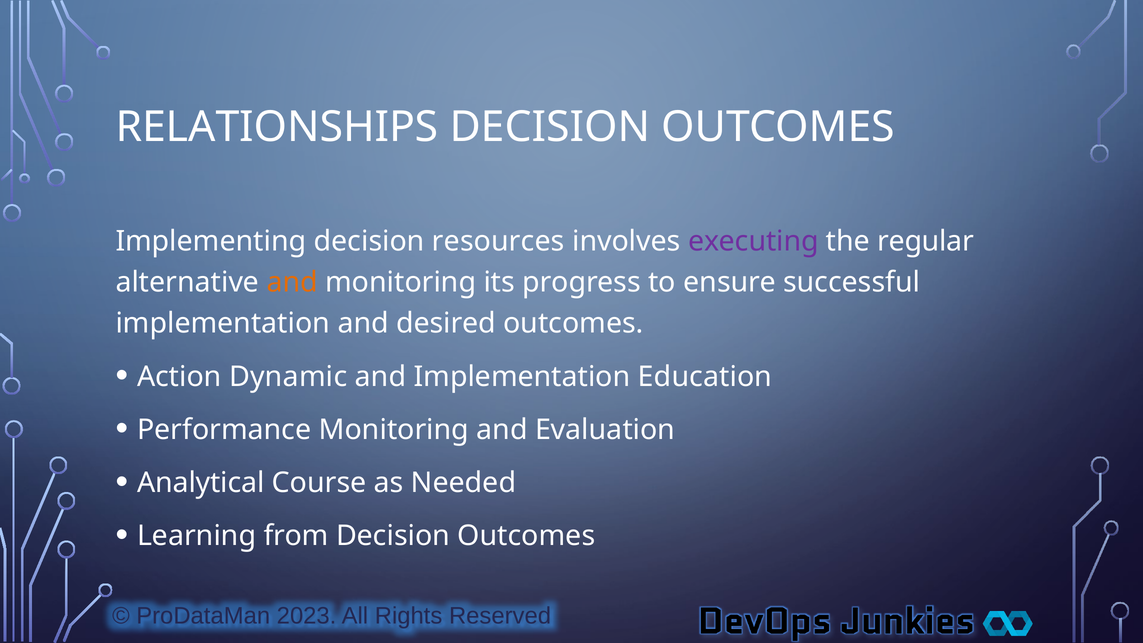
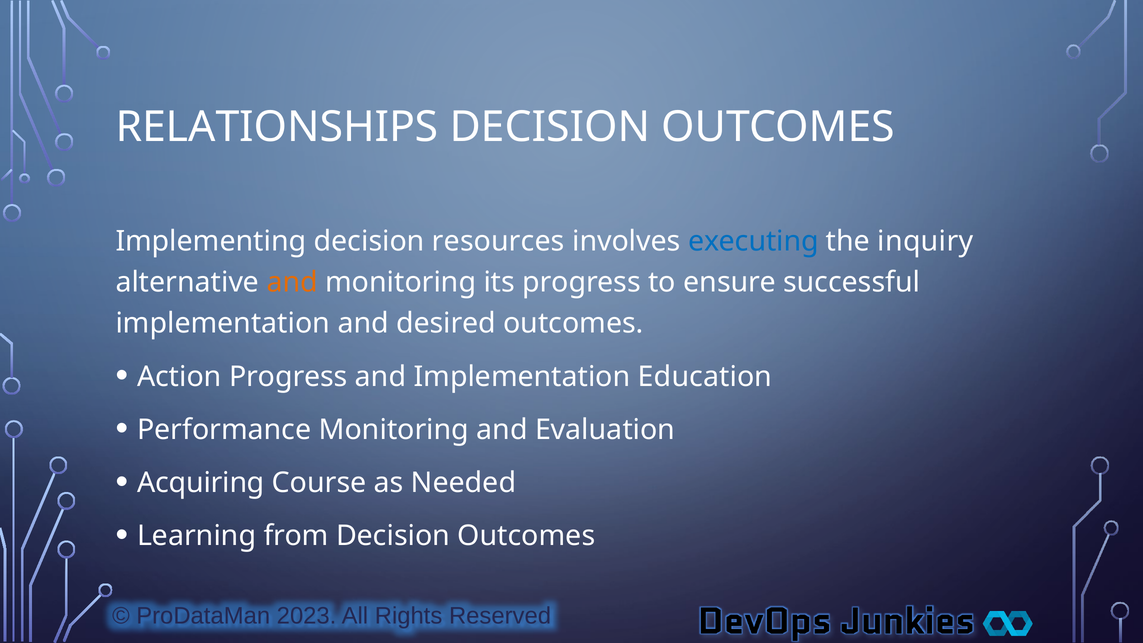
executing colour: purple -> blue (753, 241)
regular: regular -> inquiry (925, 241)
Action Dynamic: Dynamic -> Progress (288, 377)
Analytical: Analytical -> Acquiring (201, 483)
